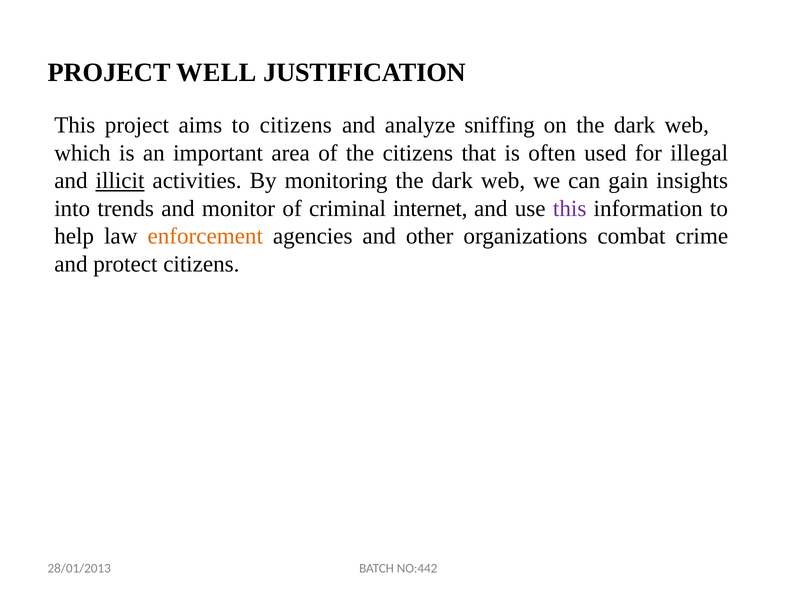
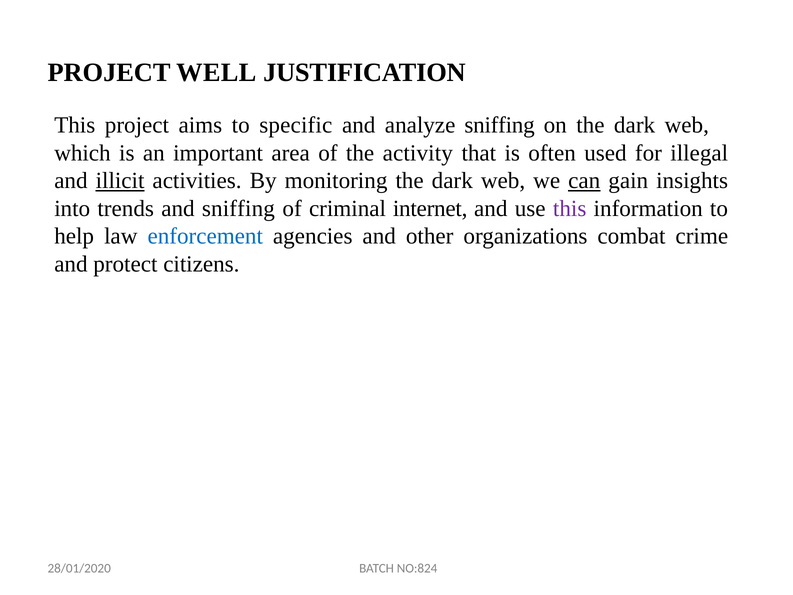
to citizens: citizens -> specific (296, 125)
the citizens: citizens -> activity (418, 153)
can underline: none -> present (584, 181)
and monitor: monitor -> sniffing (238, 208)
enforcement colour: orange -> blue (205, 236)
28/01/2013: 28/01/2013 -> 28/01/2020 (79, 568)
NO:442: NO:442 -> NO:824 (417, 568)
